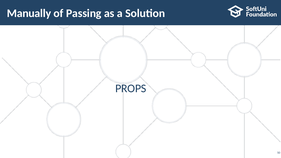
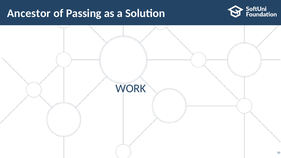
Manually: Manually -> Ancestor (29, 13)
PROPS: PROPS -> WORK (131, 89)
